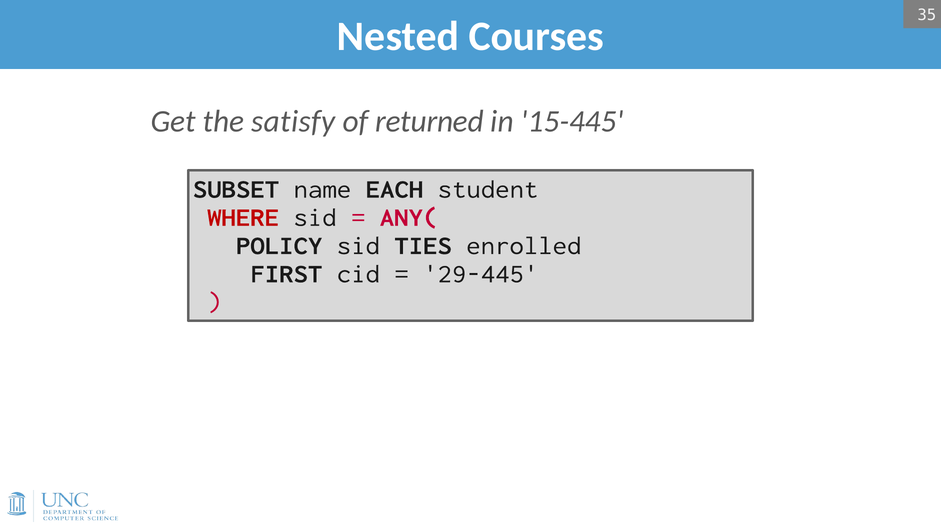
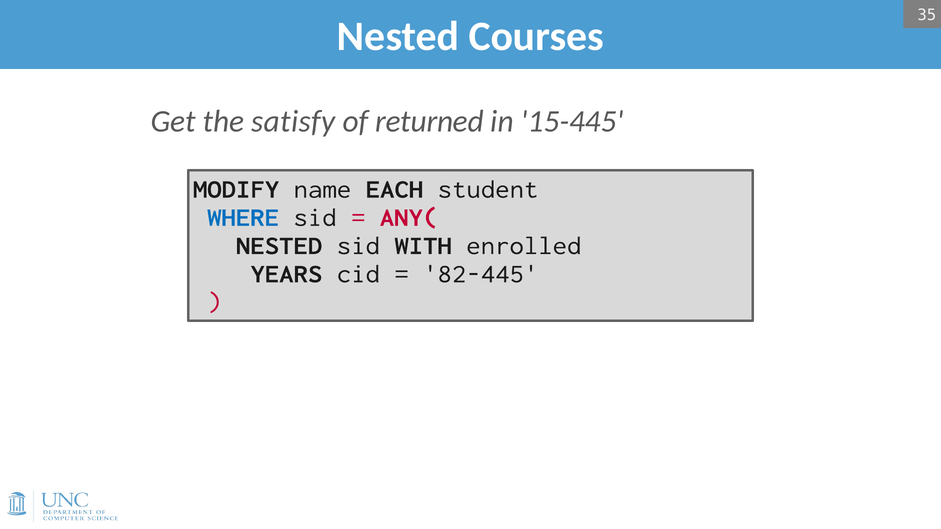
SUBSET: SUBSET -> MODIFY (236, 189)
WHERE colour: red -> blue (243, 217)
POLICY: POLICY -> NESTED (279, 246)
TIES: TIES -> WITH (423, 246)
FIRST: FIRST -> YEARS (286, 274)
29-445: 29-445 -> 82-445 (481, 274)
